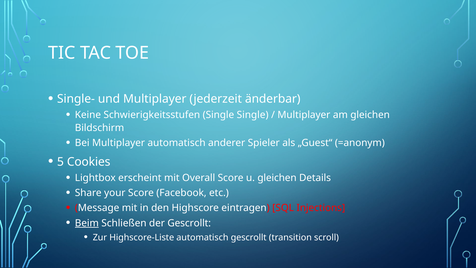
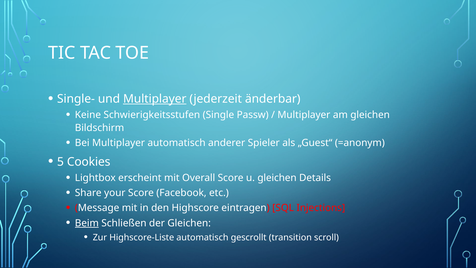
Multiplayer underline: none -> present (155, 99)
Single Single: Single -> Passw (253, 115)
der Gescrollt: Gescrollt -> Gleichen (189, 223)
